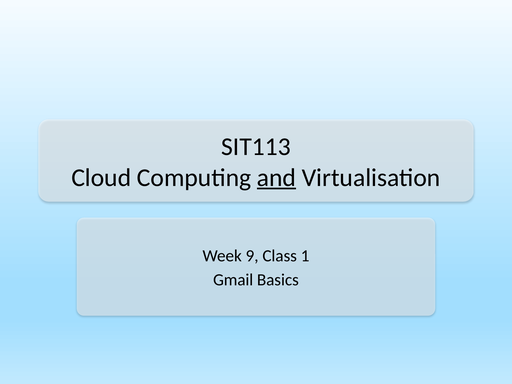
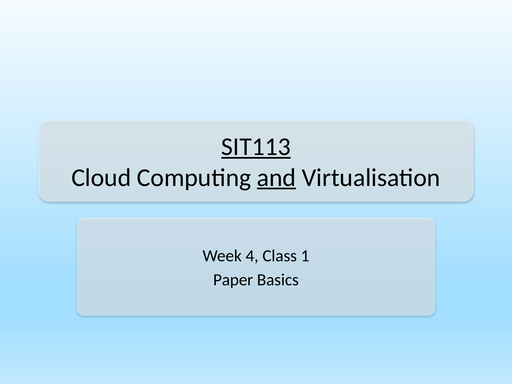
SIT113 underline: none -> present (256, 147)
9: 9 -> 4 (252, 256)
Gmail: Gmail -> Paper (233, 280)
